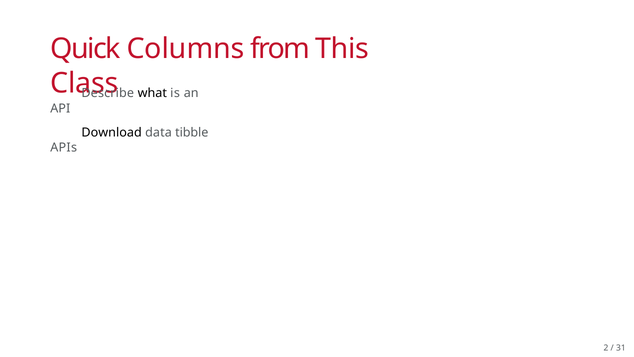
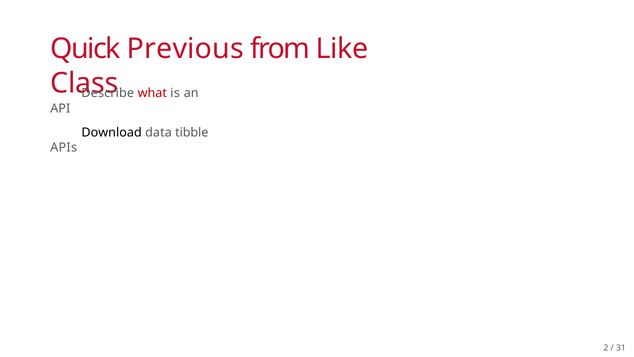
Columns: Columns -> Previous (185, 49)
This: This -> Like (342, 49)
what colour: black -> red (152, 93)
